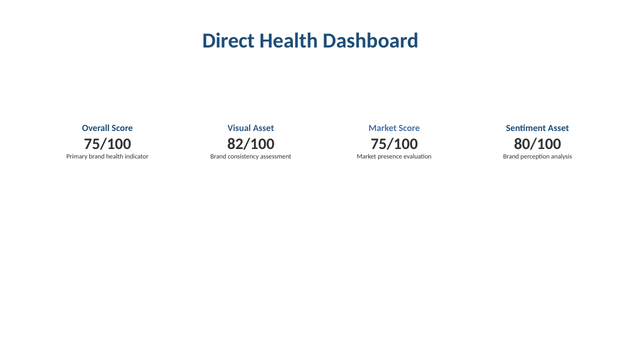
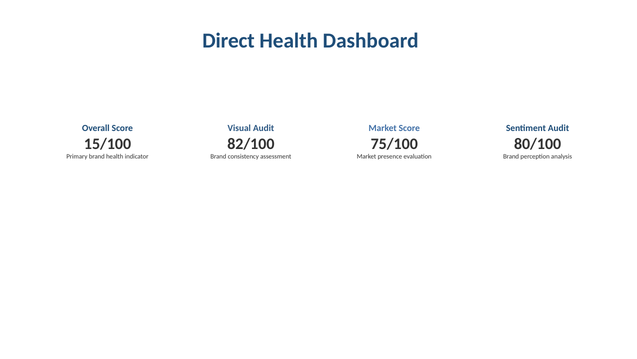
Visual Asset: Asset -> Audit (264, 128)
Sentiment Asset: Asset -> Audit (559, 128)
75/100: 75/100 -> 15/100 (108, 144)
